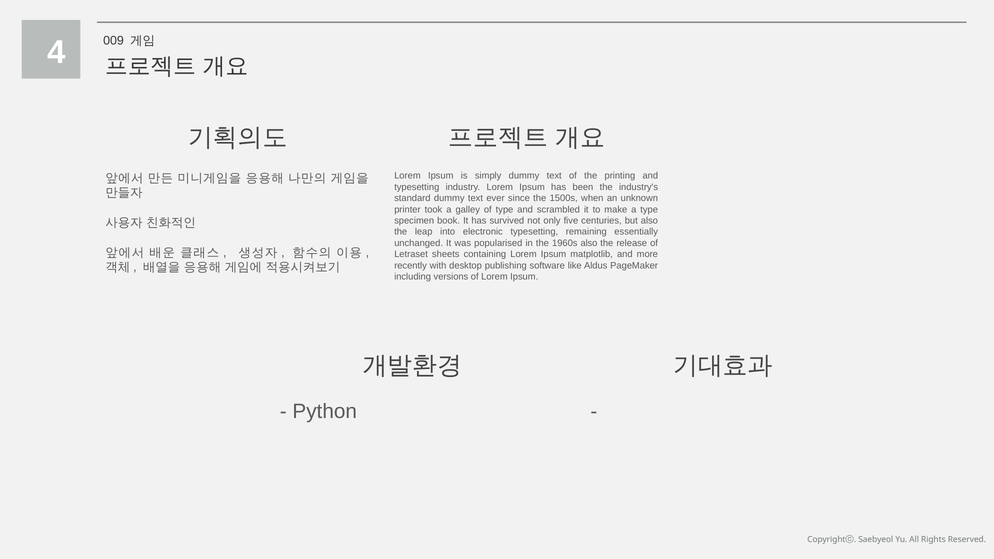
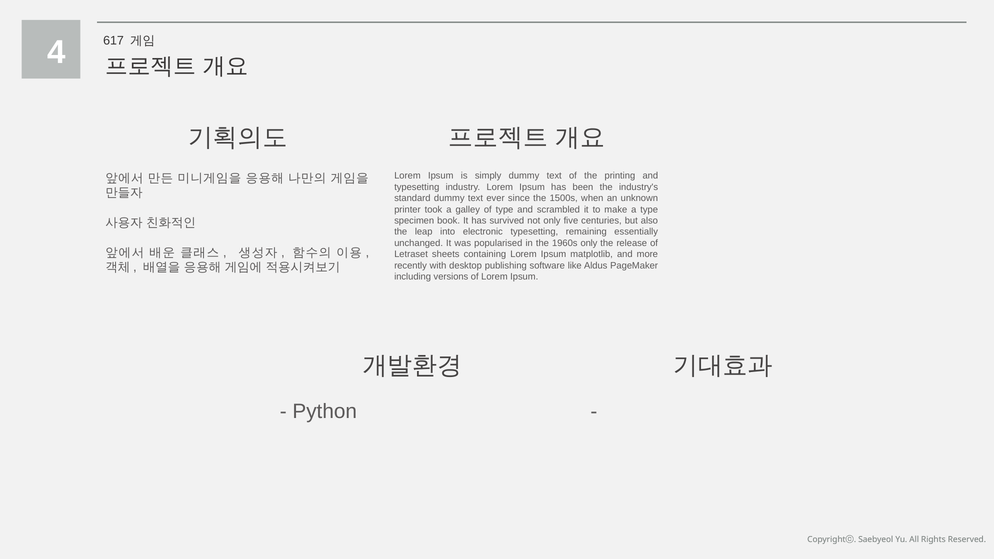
009: 009 -> 617 (114, 41)
1960s also: also -> only (589, 243)
